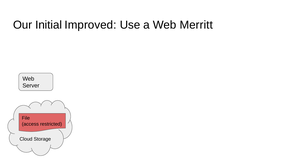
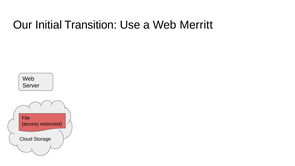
Improved: Improved -> Transition (91, 25)
